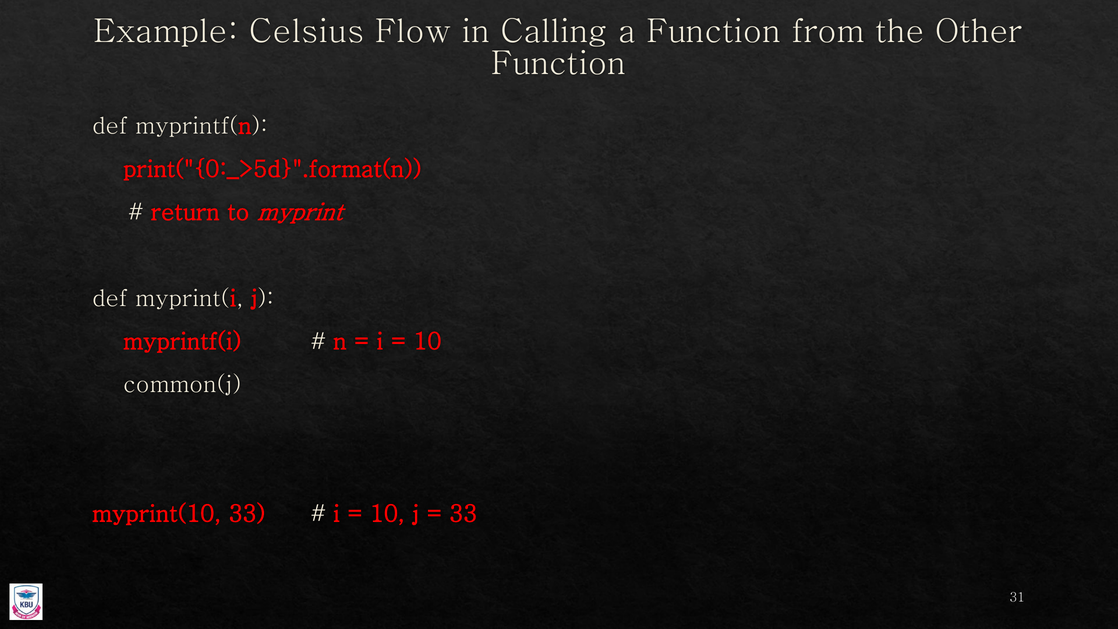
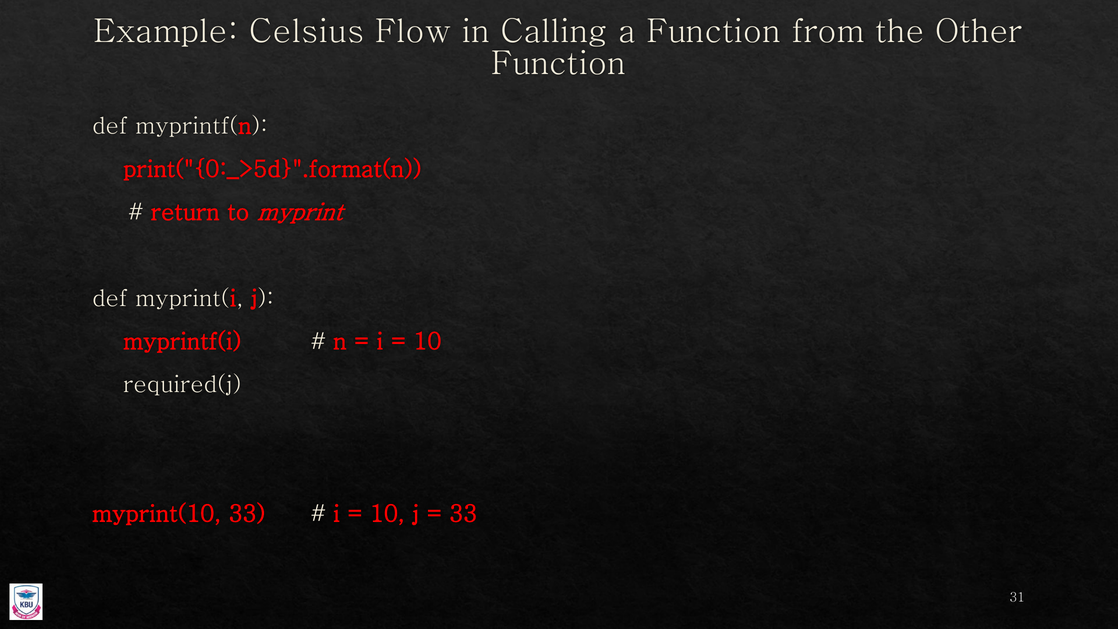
common(j: common(j -> required(j (182, 384)
